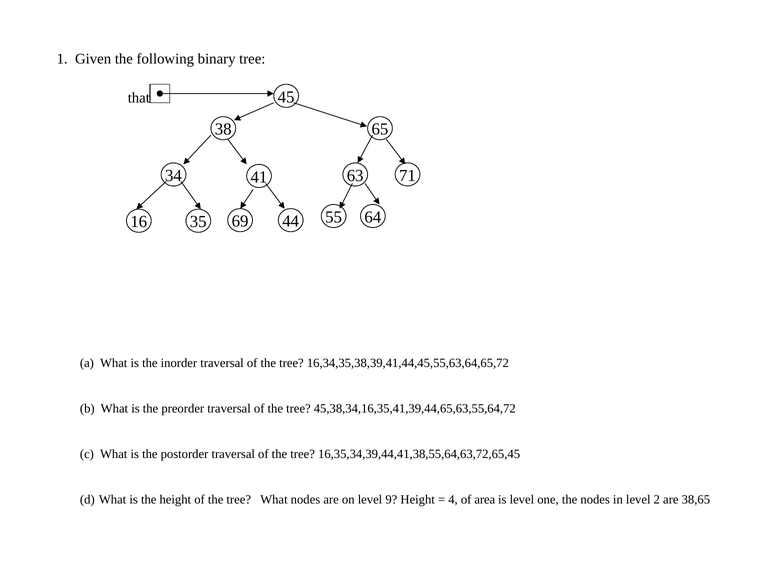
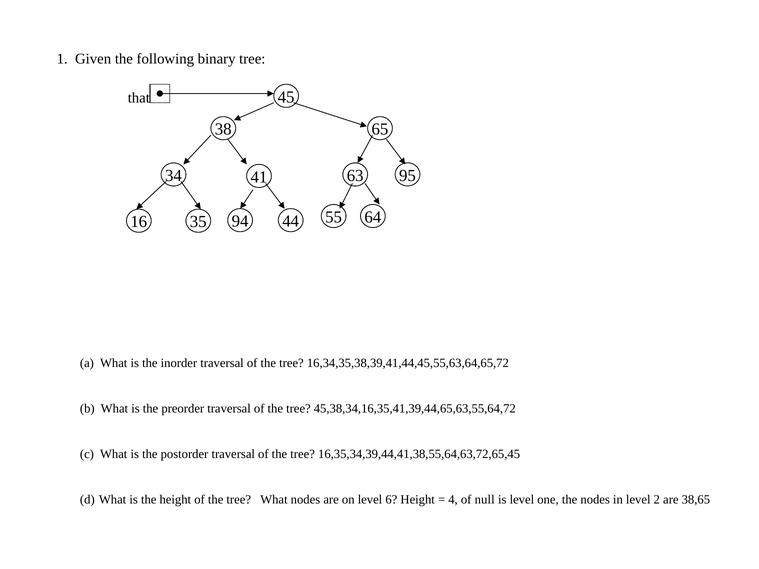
71: 71 -> 95 (408, 176)
69: 69 -> 94 (240, 221)
9: 9 -> 6 (391, 500)
area: area -> null (485, 500)
